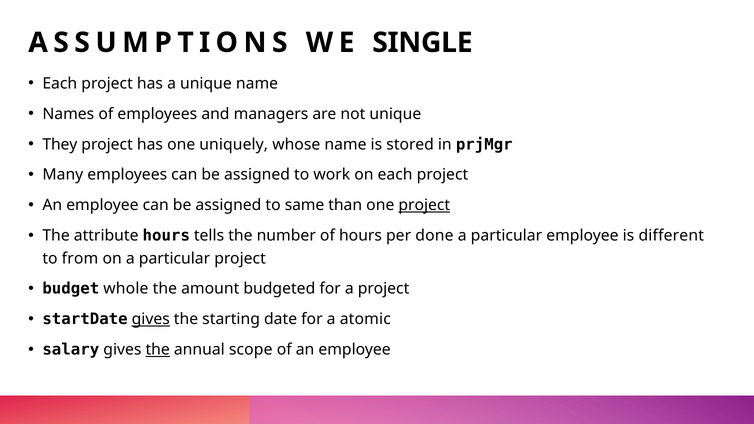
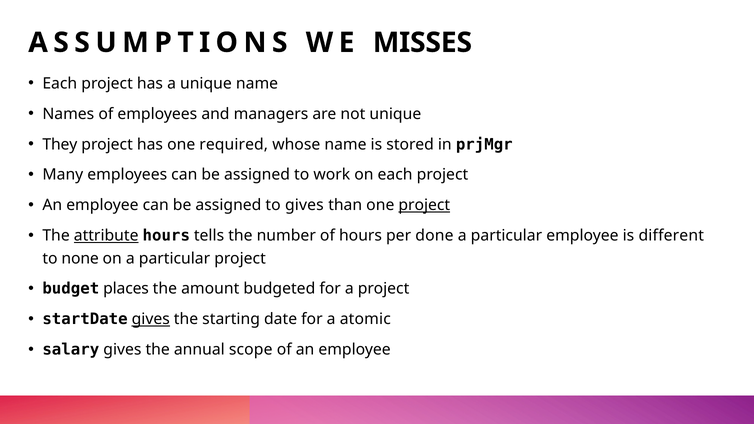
SINGLE: SINGLE -> MISSES (422, 43)
uniquely: uniquely -> required (234, 144)
to same: same -> gives (304, 205)
attribute underline: none -> present (106, 236)
from: from -> none (80, 258)
whole: whole -> places (126, 289)
the underline: present -> none (158, 350)
